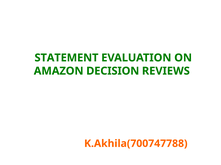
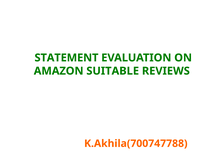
DECISION: DECISION -> SUITABLE (113, 71)
